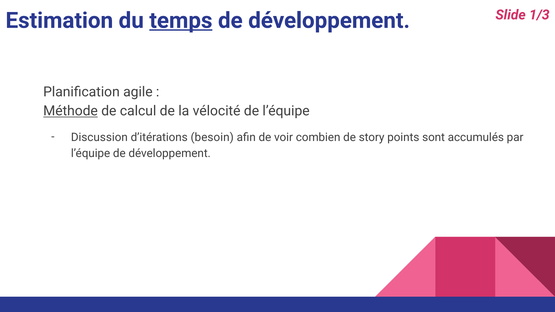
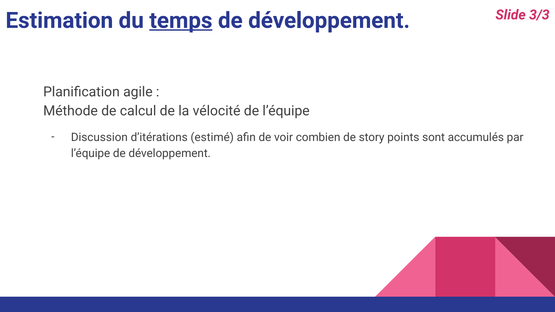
1/3: 1/3 -> 3/3 (539, 15)
Méthode underline: present -> none (71, 111)
besoin: besoin -> estimé (212, 138)
